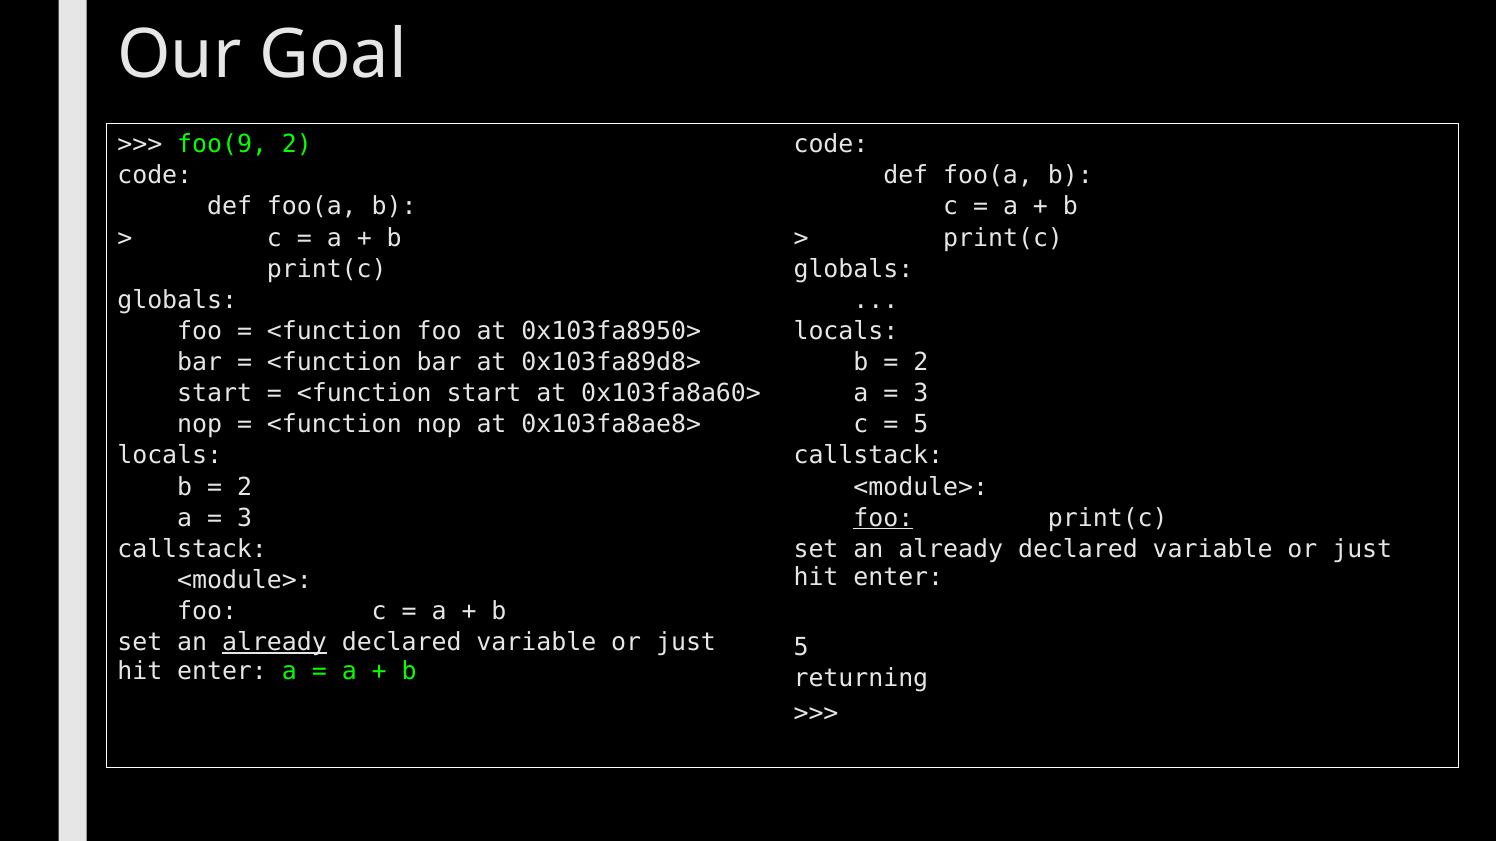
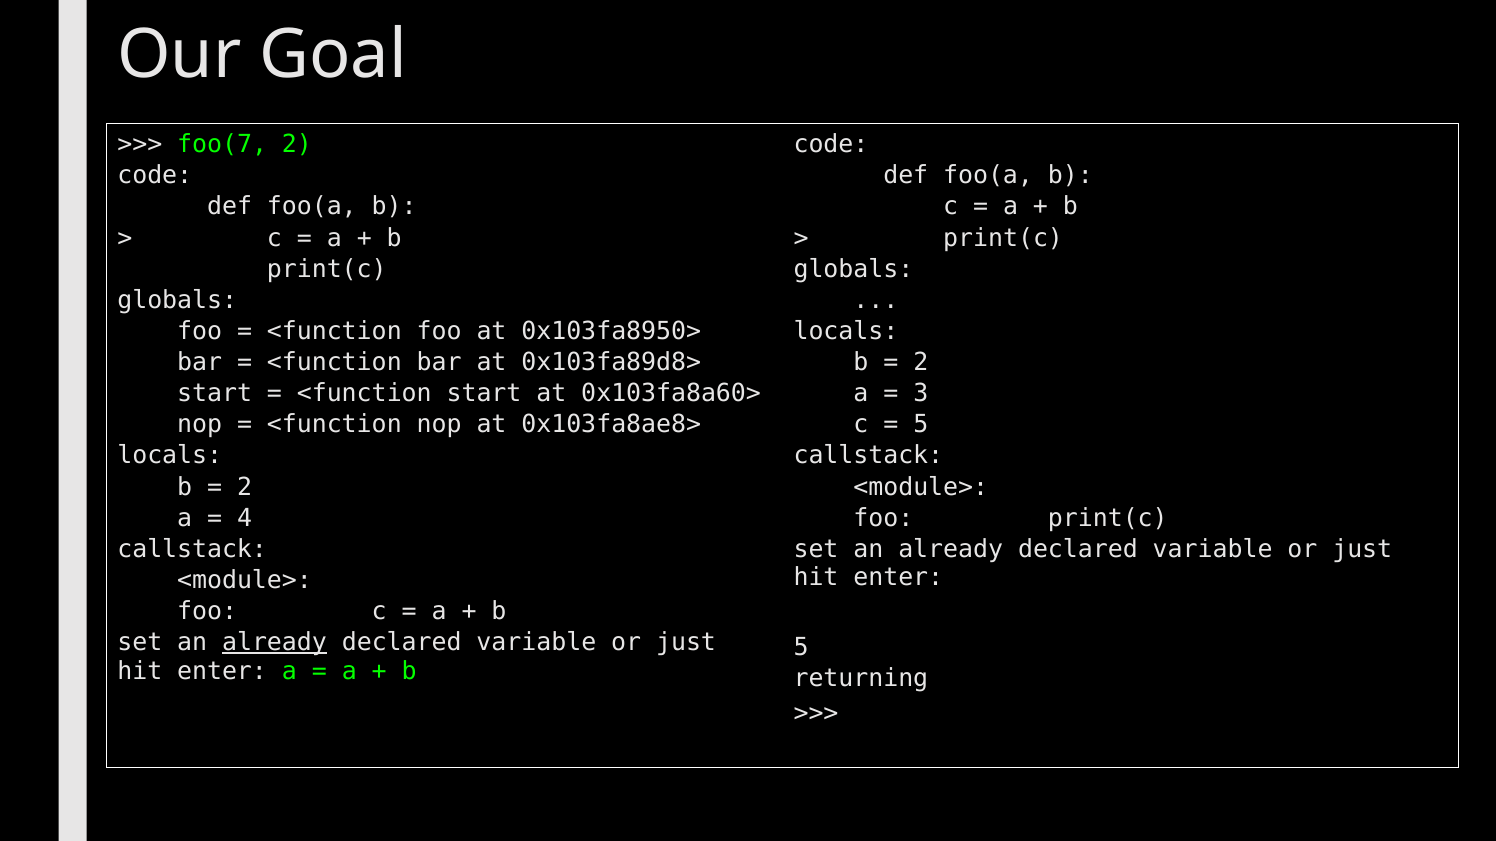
foo(9: foo(9 -> foo(7 (222, 145)
3: 3 -> 4 (245, 518)
foo underline: present -> none (883, 518)
